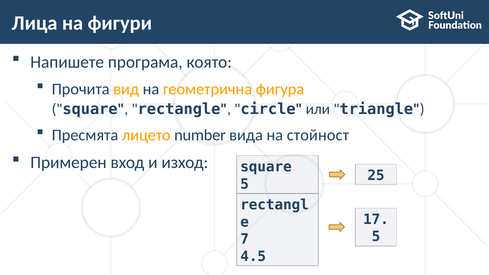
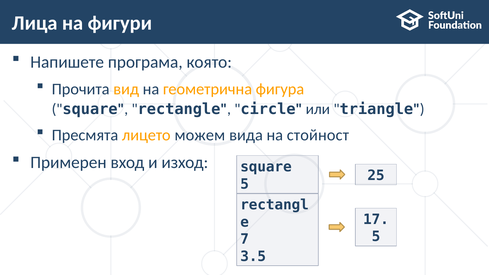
number: number -> можем (200, 135)
4.5: 4.5 -> 3.5 (253, 256)
